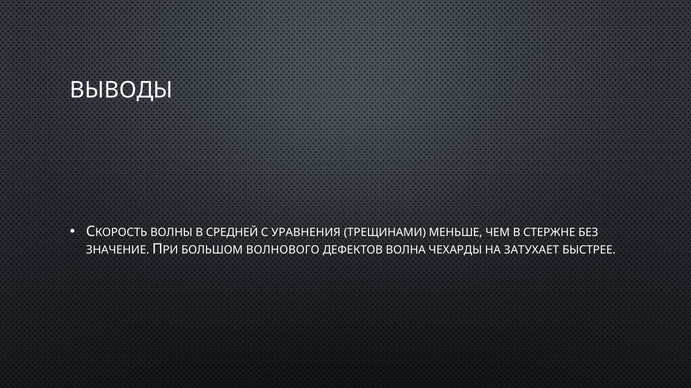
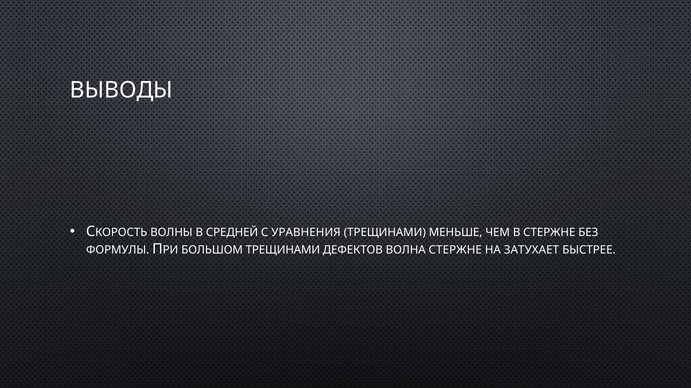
ЗНАЧЕНИЕ: ЗНАЧЕНИЕ -> ФОРМУЛЫ (118, 250)
БОЛЬШОМ ВОЛНОВОГО: ВОЛНОВОГО -> ТРЕЩИНАМИ (283, 250)
ВОЛНА ЧЕХАРДЫ: ЧЕХАРДЫ -> СТЕРЖНЕ (455, 250)
